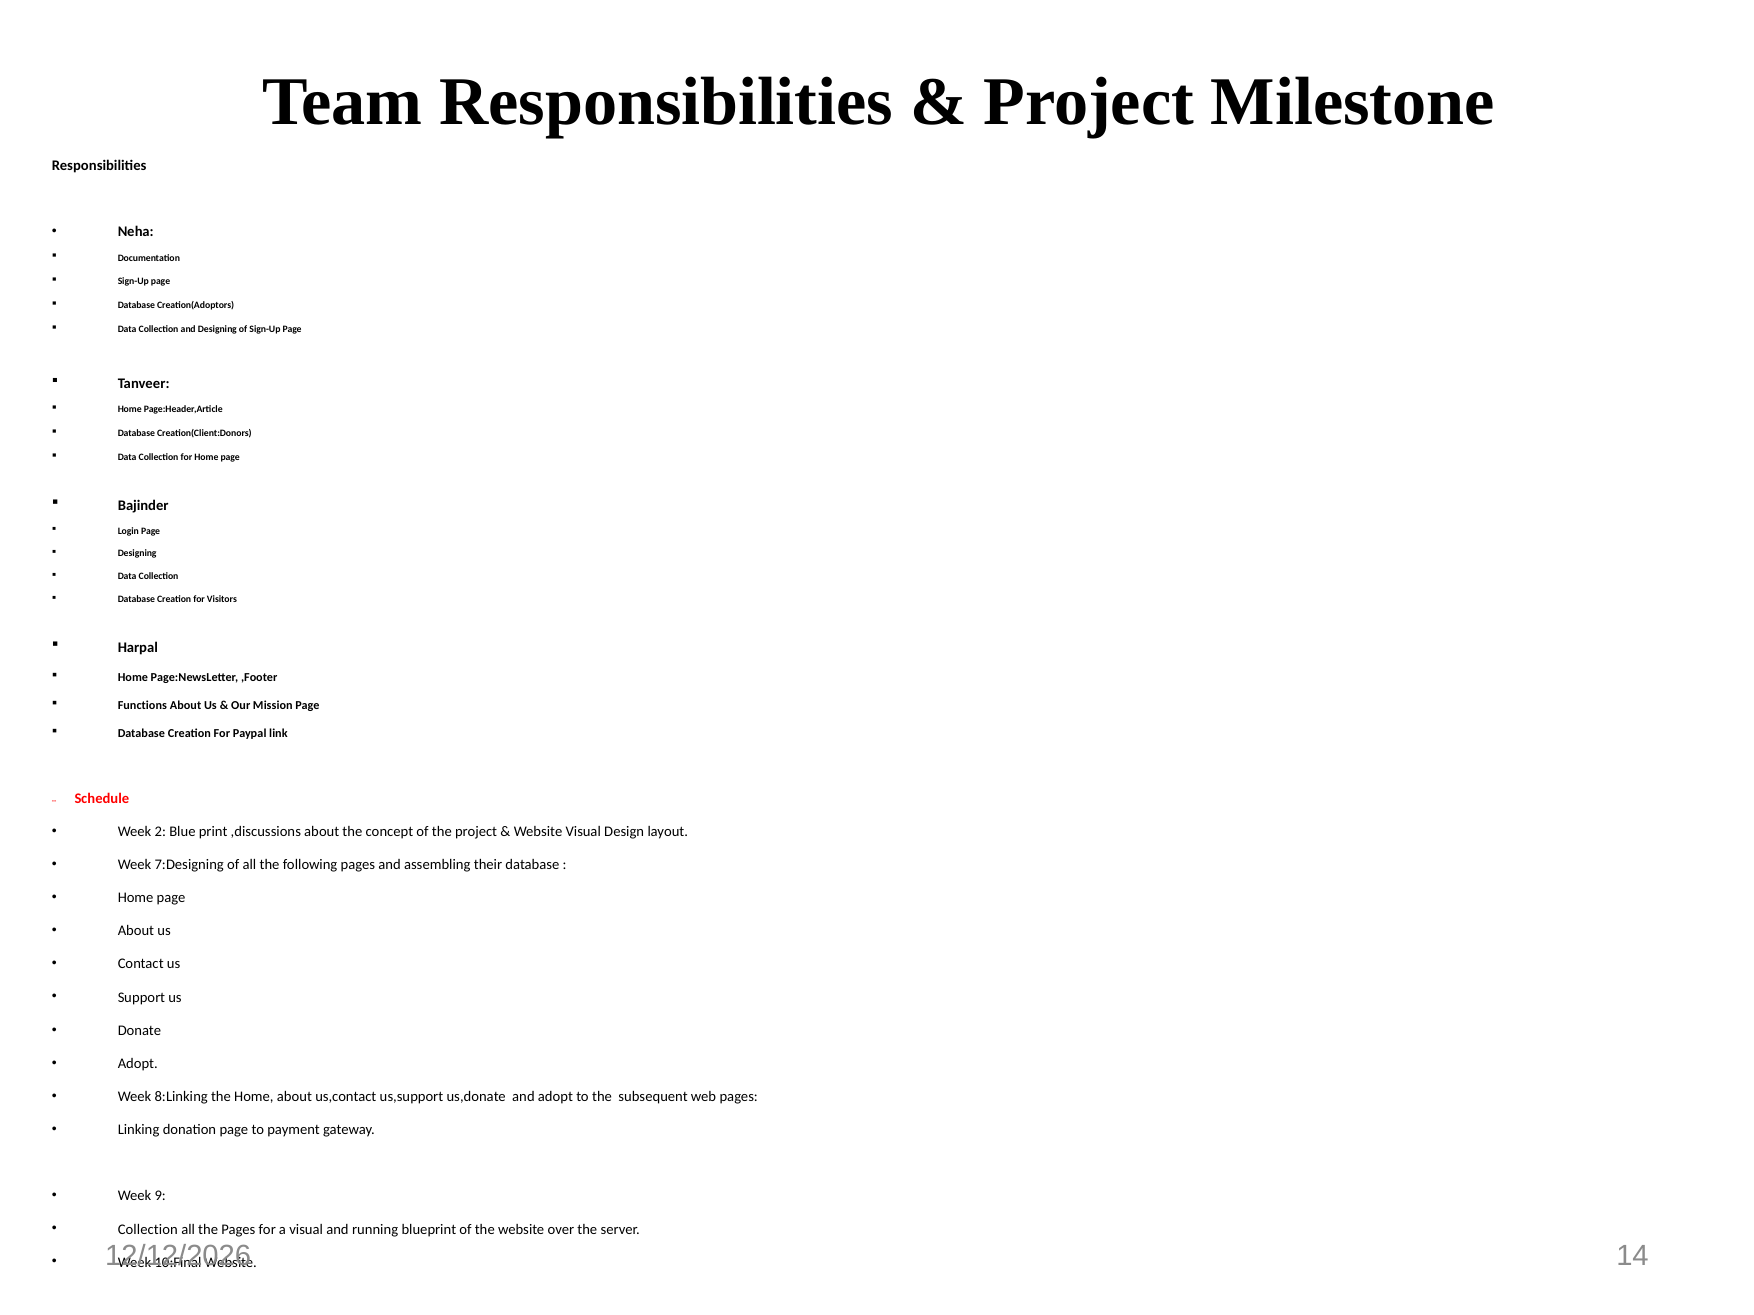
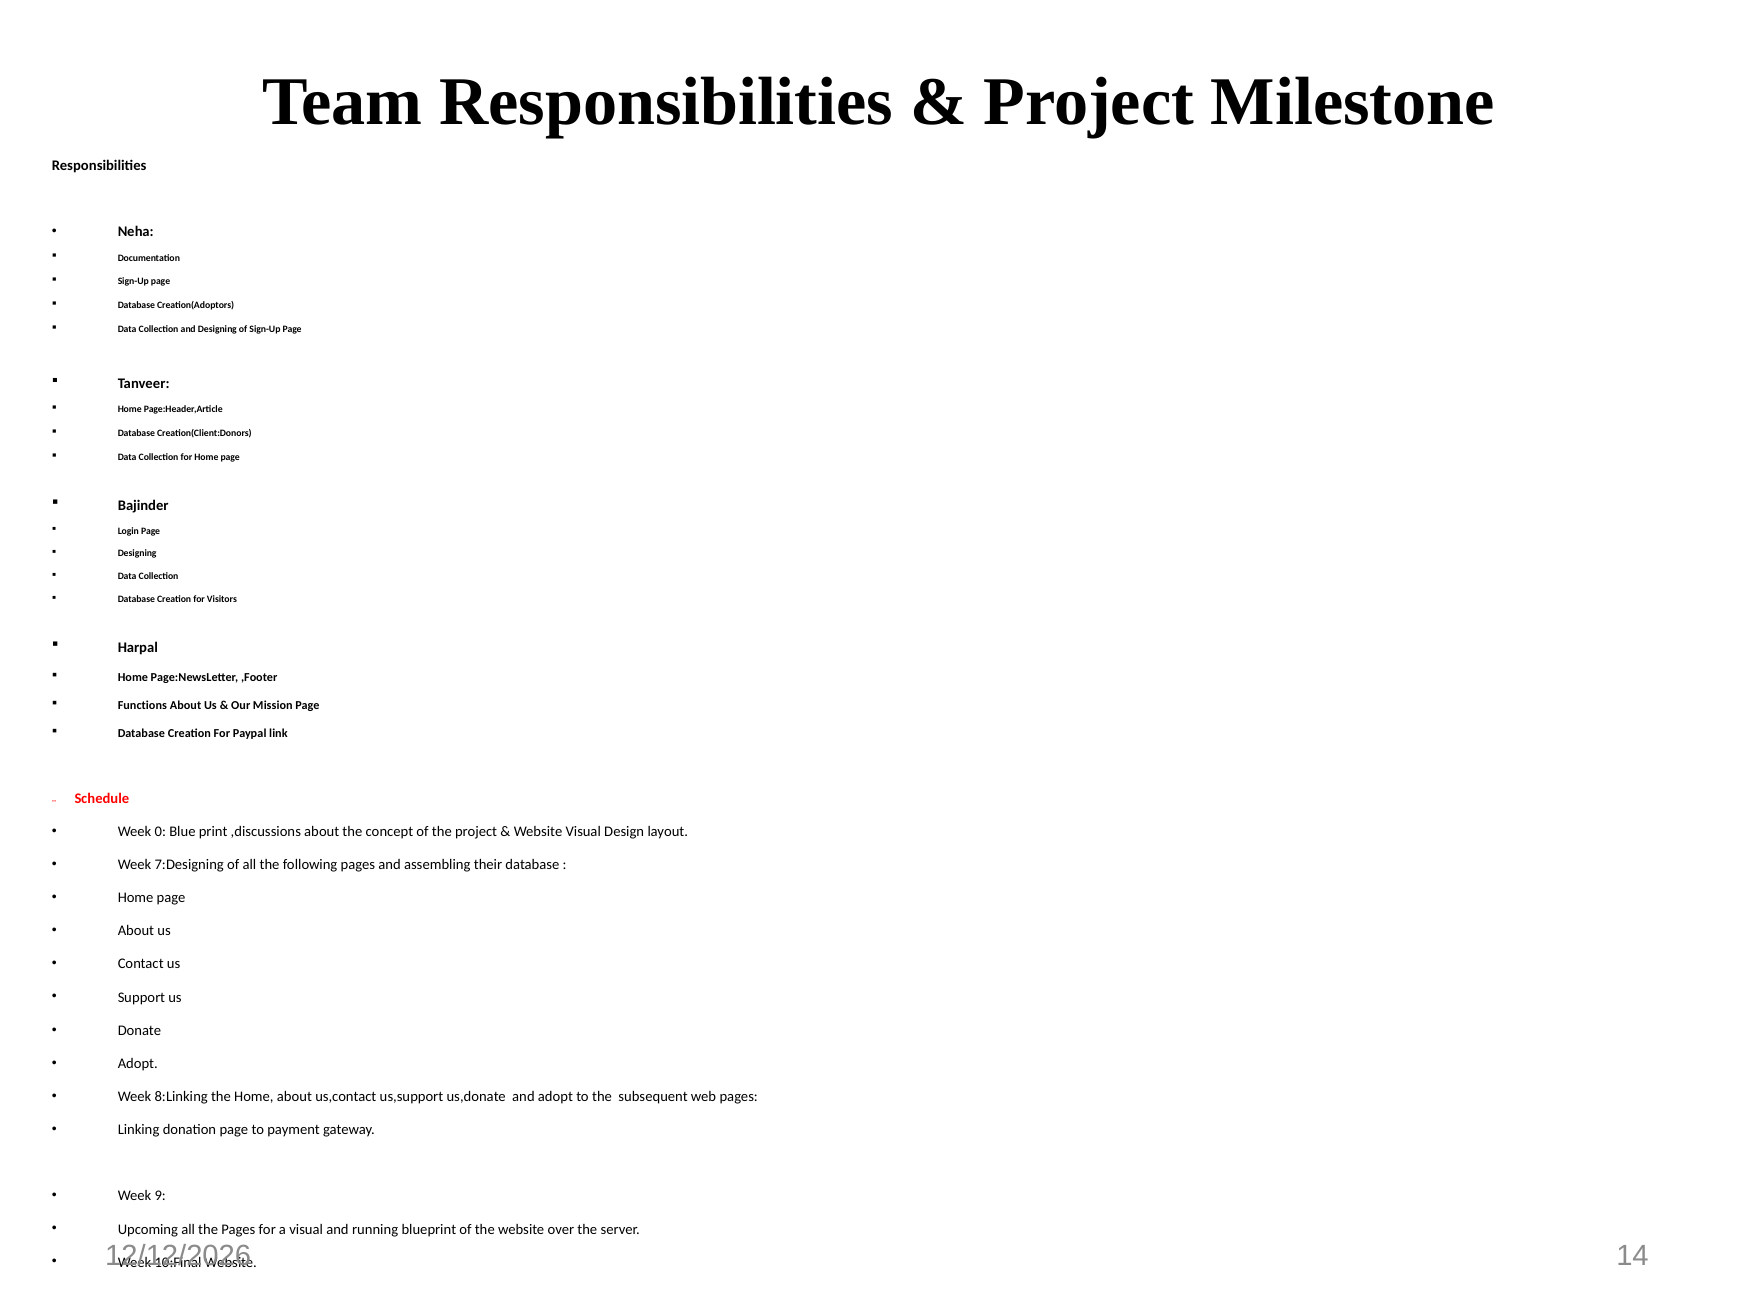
2: 2 -> 0 (160, 832)
Collection: Collection -> Upcoming (148, 1230)
